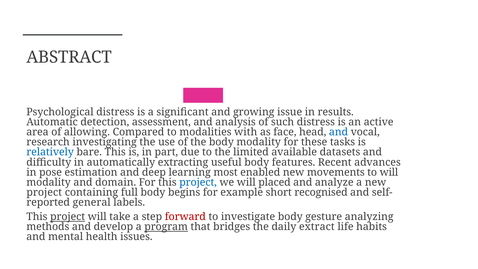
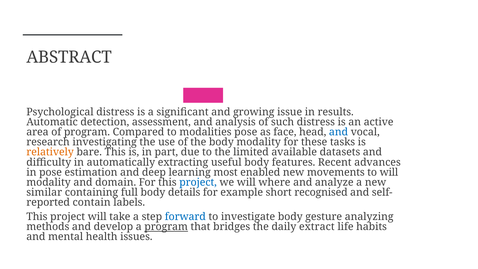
of allowing: allowing -> program (87, 132)
modalities with: with -> pose (246, 132)
relatively colour: blue -> orange (50, 152)
placed: placed -> where (274, 182)
project: project -> similar (44, 192)
begins: begins -> details (184, 192)
general: general -> contain (92, 202)
project underline: present -> none (68, 217)
forward colour: red -> blue (185, 217)
